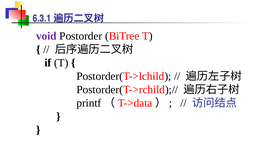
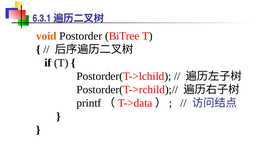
void colour: purple -> orange (46, 36)
